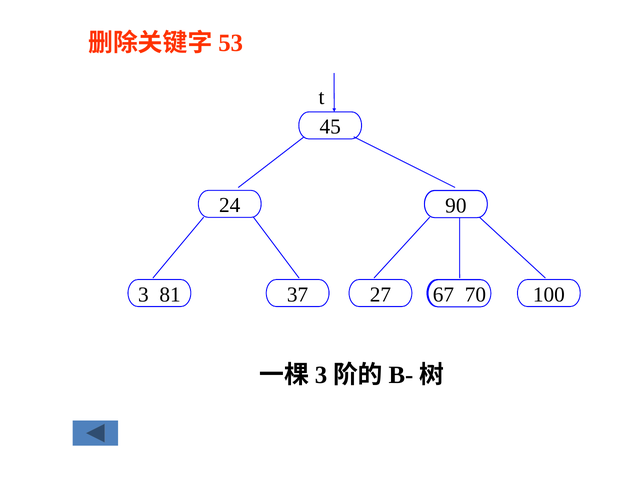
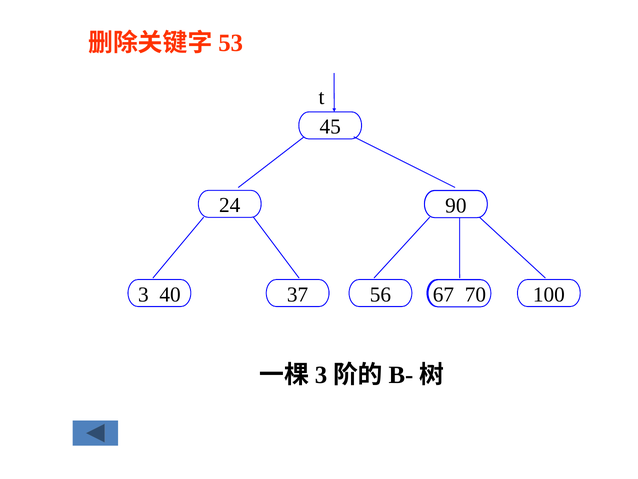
81: 81 -> 40 (170, 294)
27: 27 -> 56 (380, 294)
